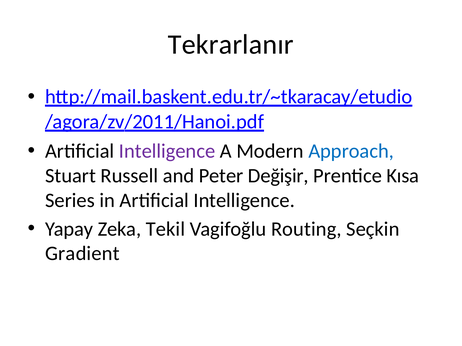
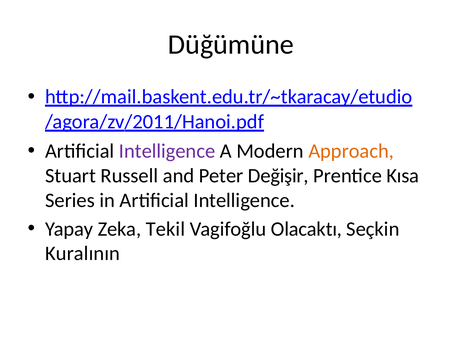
Tekrarlanır: Tekrarlanır -> Düğümüne (231, 45)
Approach colour: blue -> orange (351, 151)
Routing: Routing -> Olacaktı (306, 229)
Gradient: Gradient -> Kuralının (83, 254)
